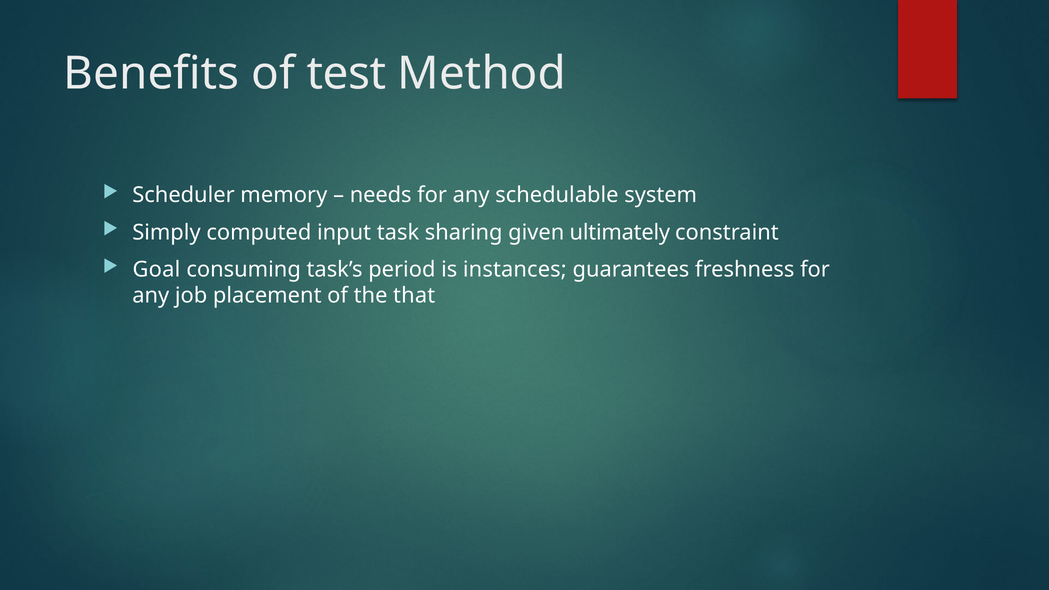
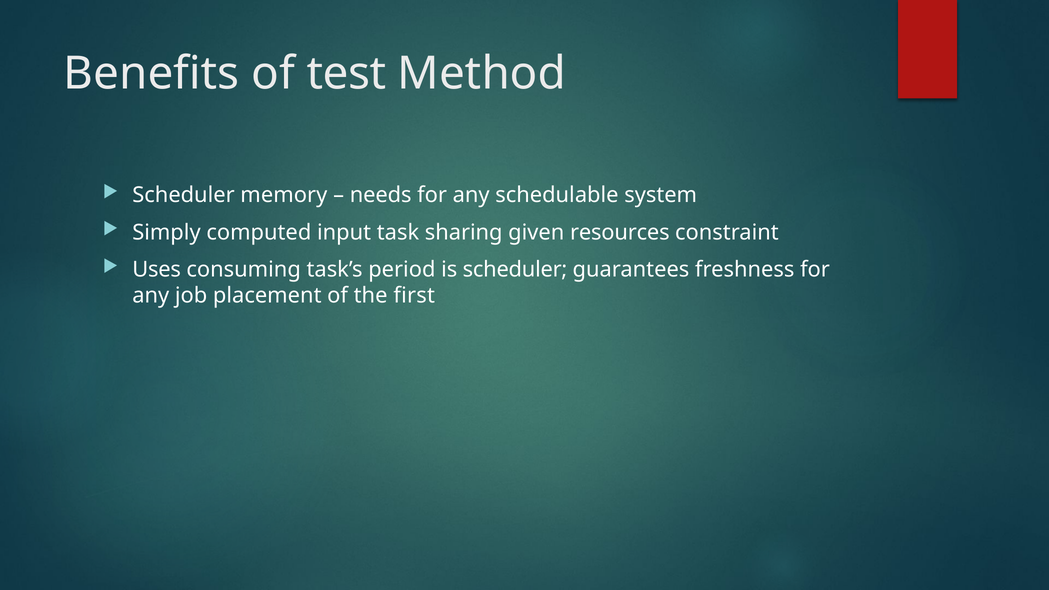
ultimately: ultimately -> resources (620, 232)
Goal: Goal -> Uses (157, 270)
is instances: instances -> scheduler (515, 270)
that: that -> first (414, 296)
